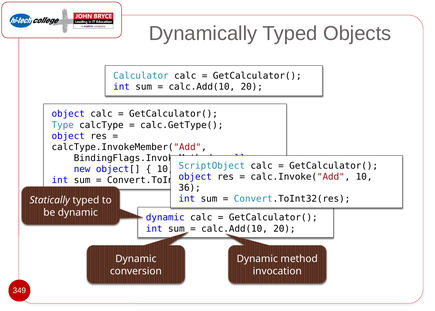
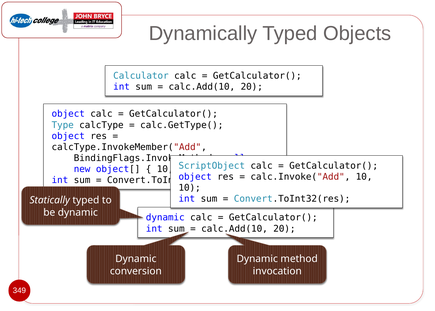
36: 36 -> 10 (190, 188)
